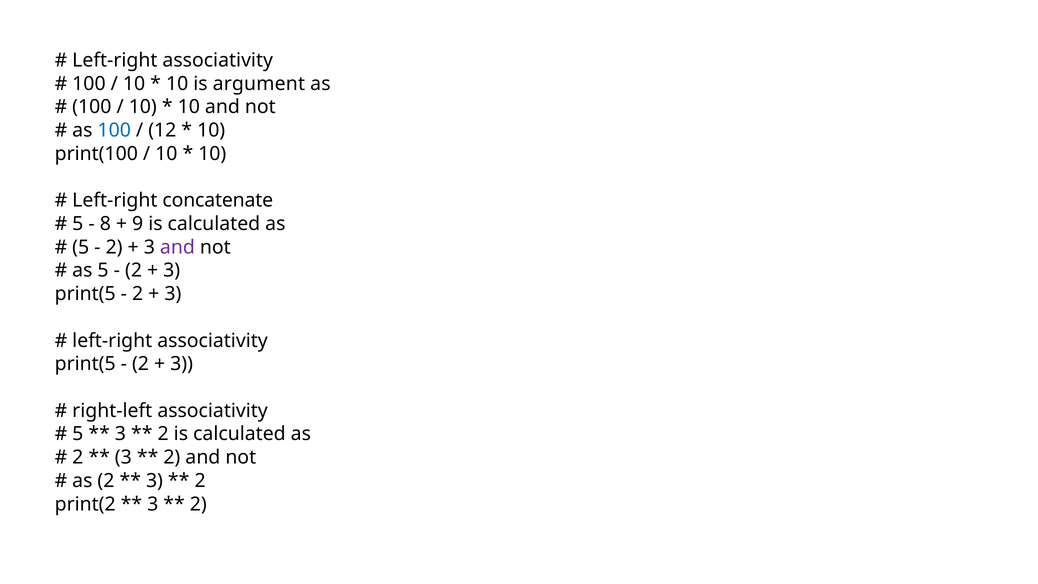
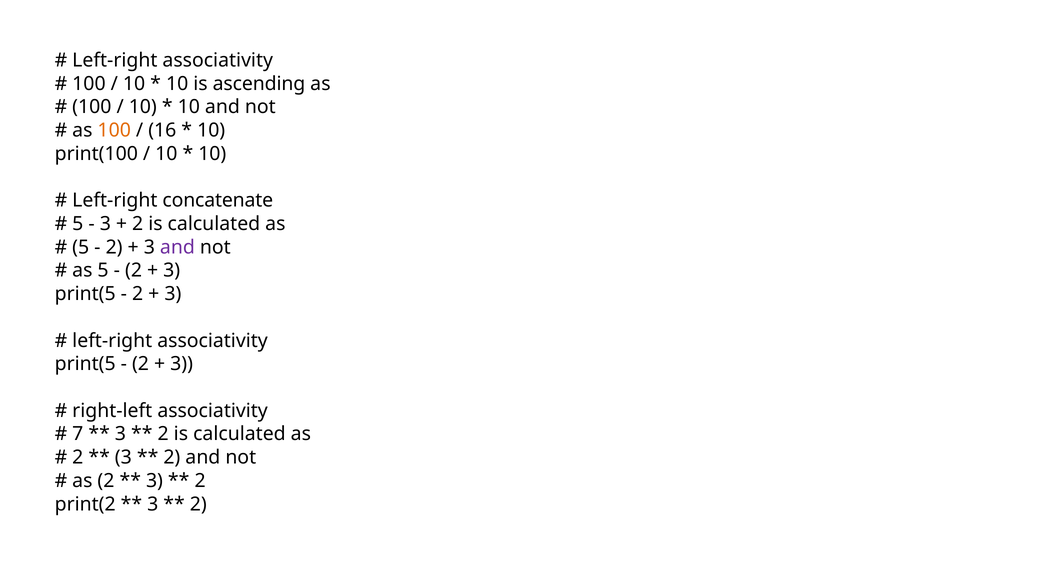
argument: argument -> ascending (259, 84)
100 colour: blue -> orange (114, 130)
12: 12 -> 16 (162, 130)
8: 8 -> 3 (105, 224)
9: 9 -> 2 (138, 224)
5: 5 -> 7 (78, 434)
